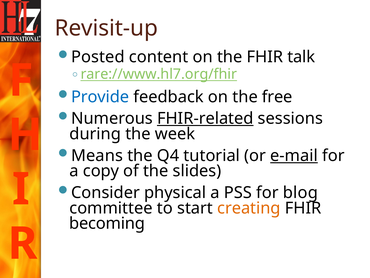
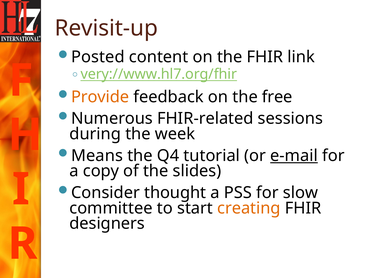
talk: talk -> link (301, 57)
rare://www.hl7.org/fhir: rare://www.hl7.org/fhir -> very://www.hl7.org/fhir (159, 74)
Provide colour: blue -> orange (100, 97)
FHIR-related underline: present -> none (205, 118)
physical: physical -> thought (175, 192)
blog: blog -> slow (300, 192)
becoming: becoming -> designers (107, 223)
